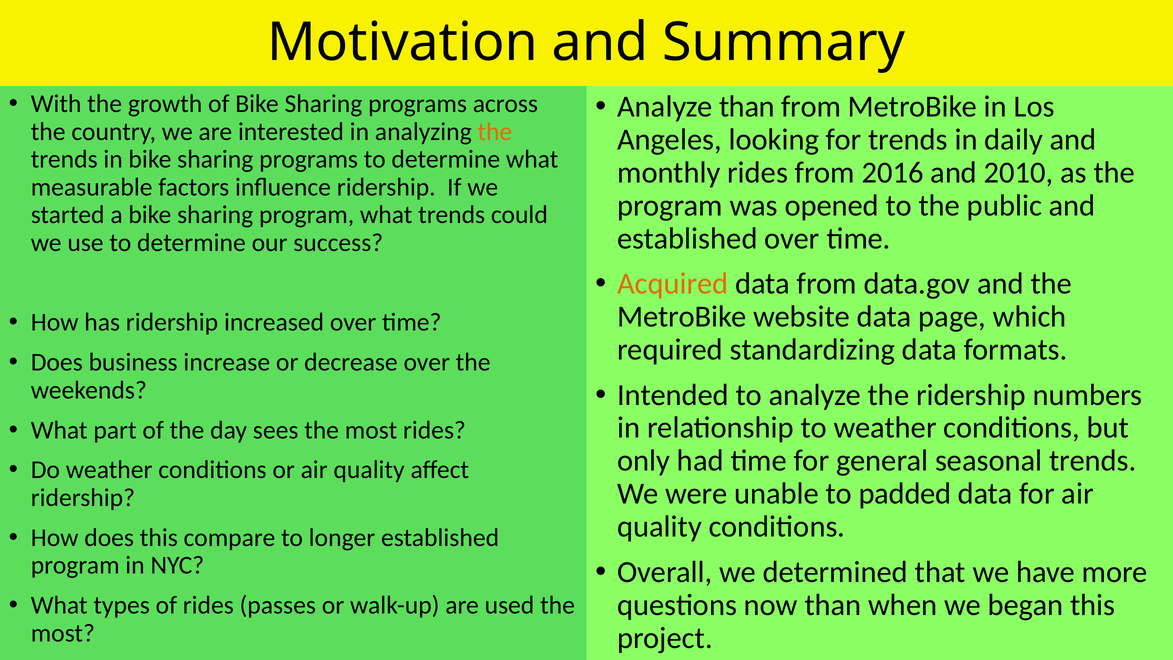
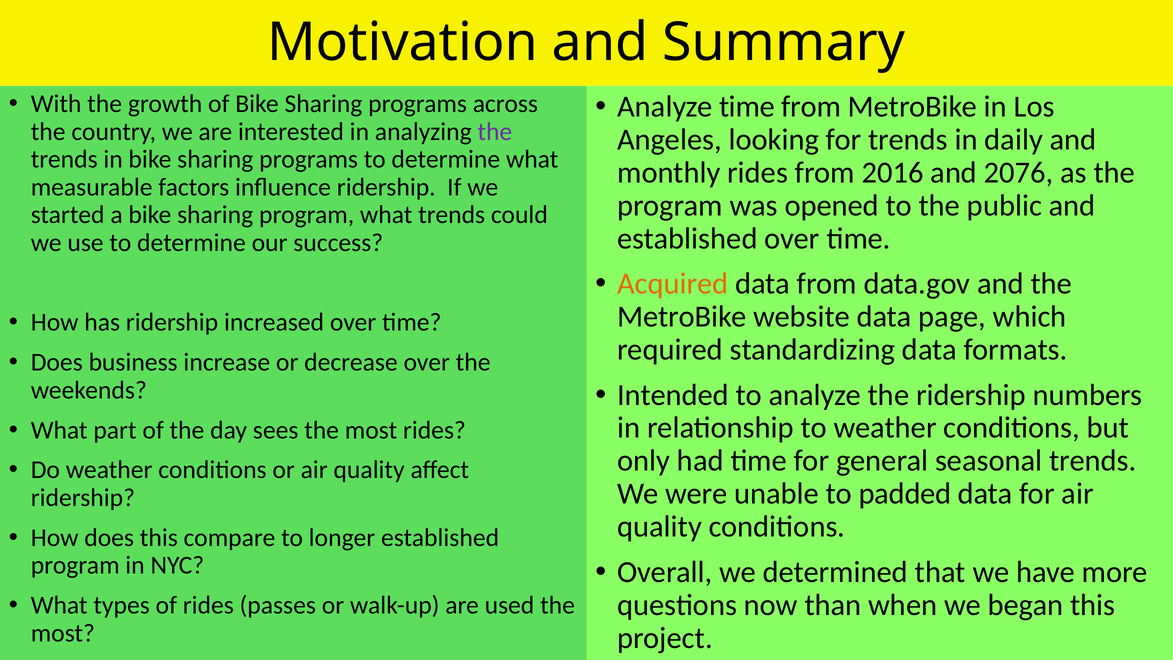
Analyze than: than -> time (747, 107)
the colour: orange -> purple (495, 132)
2010: 2010 -> 2076 (1019, 173)
